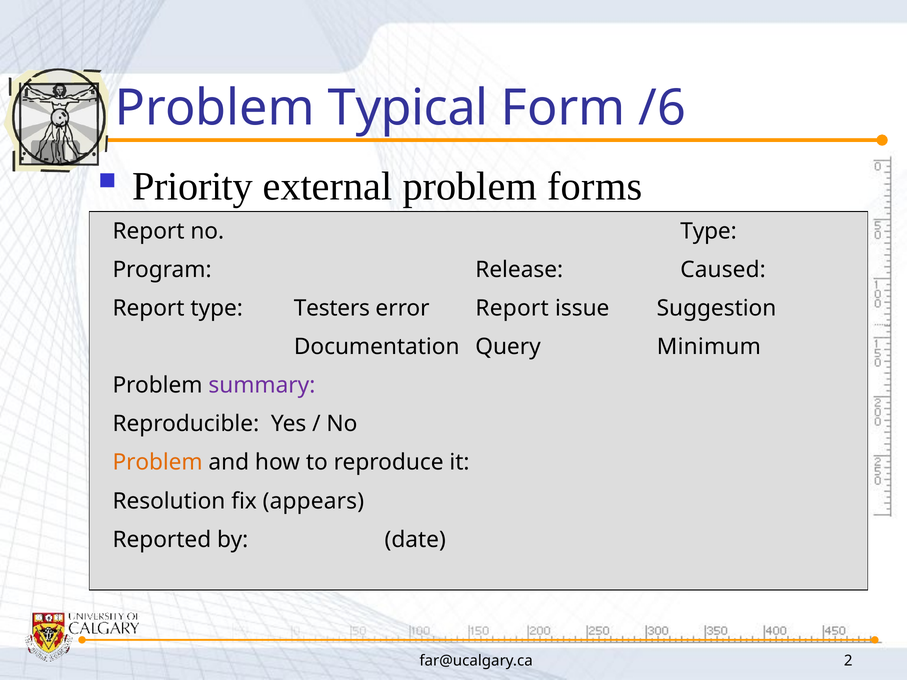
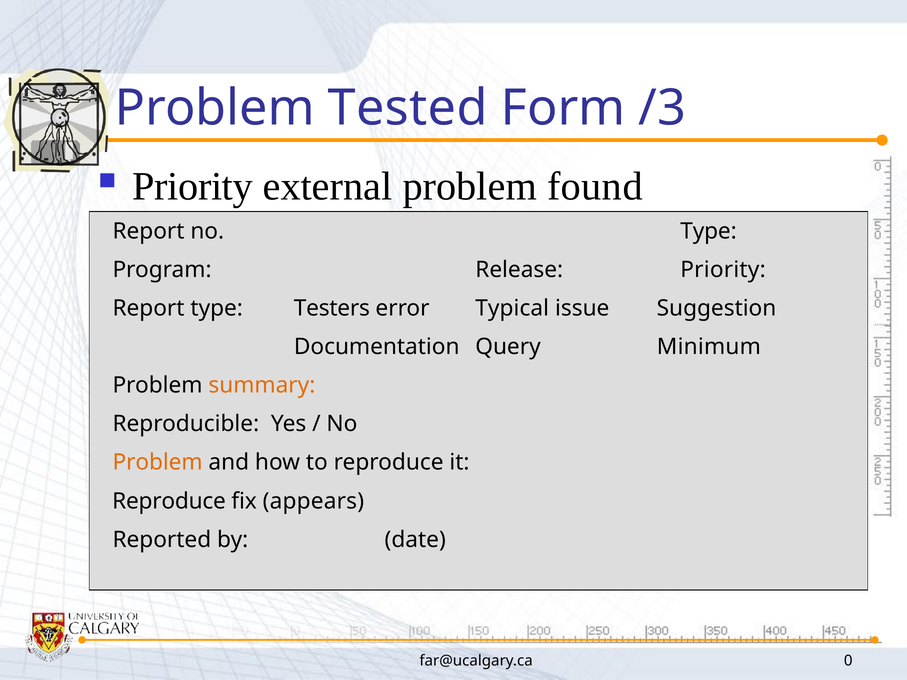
Typical: Typical -> Tested (408, 108)
/6: /6 -> /3 (662, 108)
forms: forms -> found (595, 186)
Release Caused: Caused -> Priority (723, 270)
error Report: Report -> Typical (512, 308)
summary colour: purple -> orange (262, 386)
Resolution: Resolution -> Reproduce (169, 501)
2: 2 -> 0 (848, 661)
